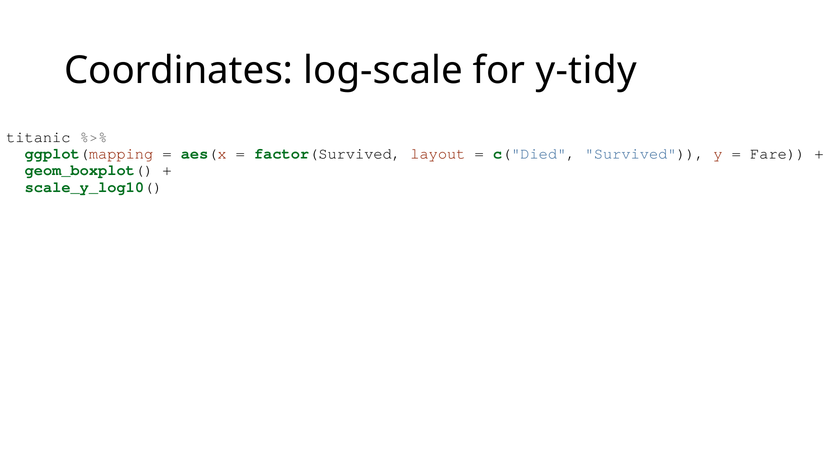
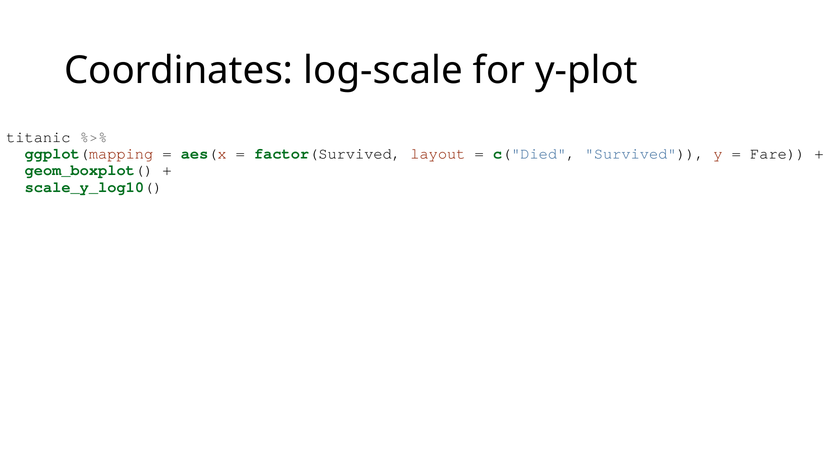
y-tidy: y-tidy -> y-plot (586, 71)
